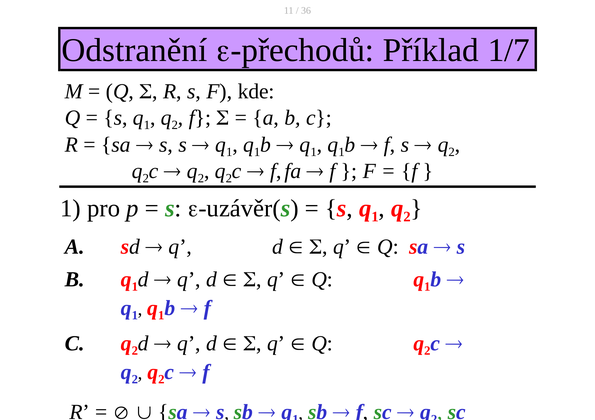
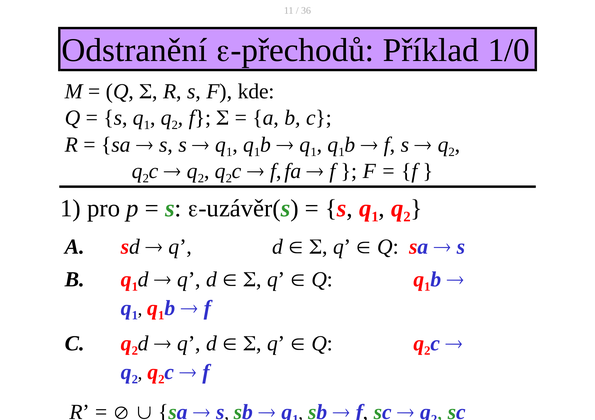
1/7: 1/7 -> 1/0 (509, 50)
